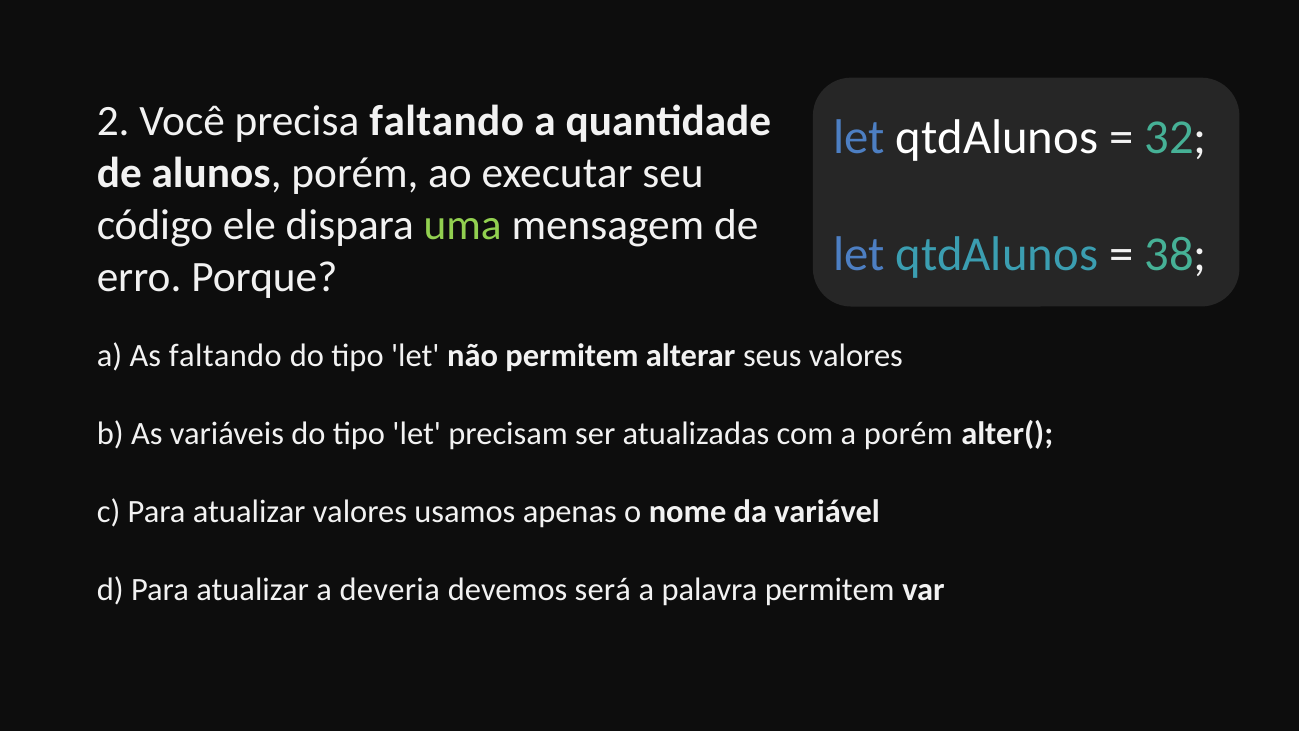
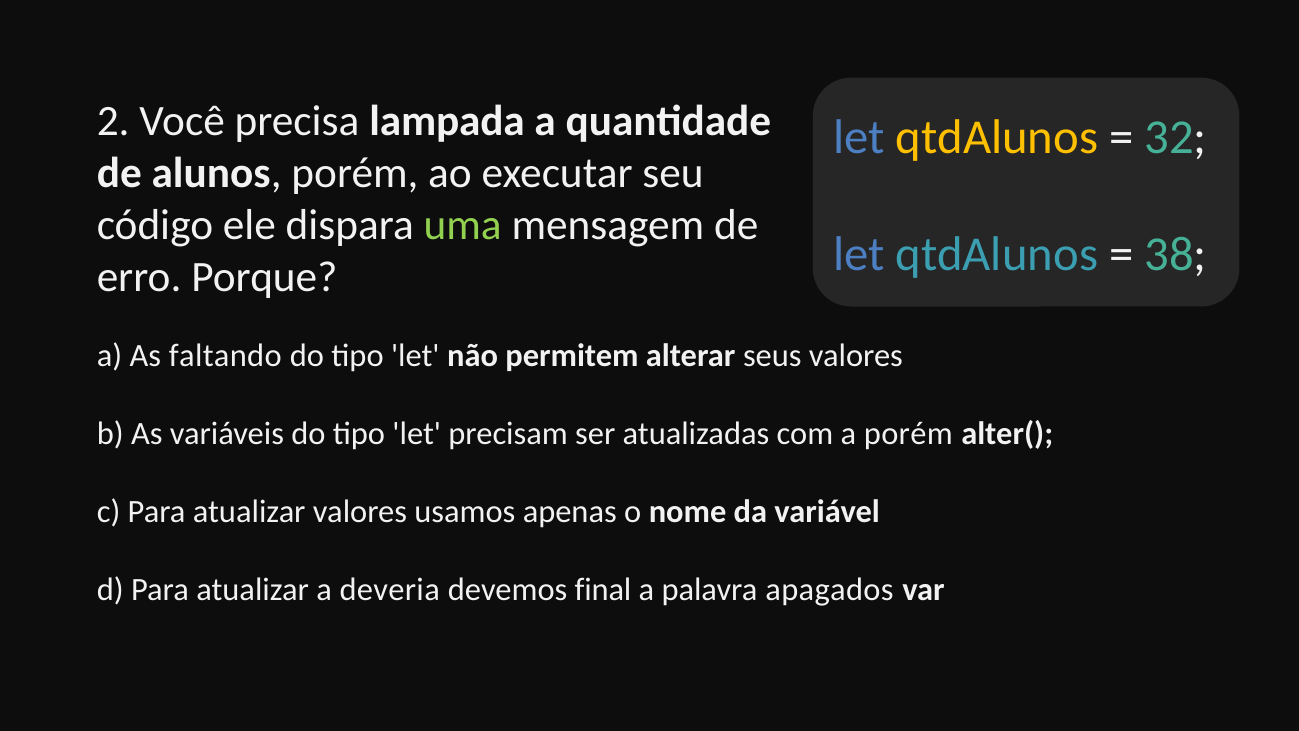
precisa faltando: faltando -> lampada (447, 121)
qtdAlunos colour: white -> yellow (997, 137)
será: será -> final (603, 589)
palavra permitem: permitem -> apagados (829, 589)
